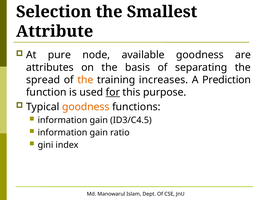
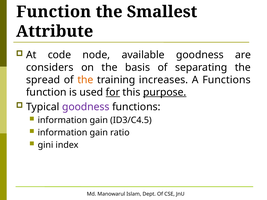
Selection: Selection -> Function (54, 12)
pure: pure -> code (59, 55)
attributes: attributes -> considers (50, 67)
A Prediction: Prediction -> Functions (227, 80)
purpose underline: none -> present (165, 92)
goodness colour: orange -> purple (86, 107)
